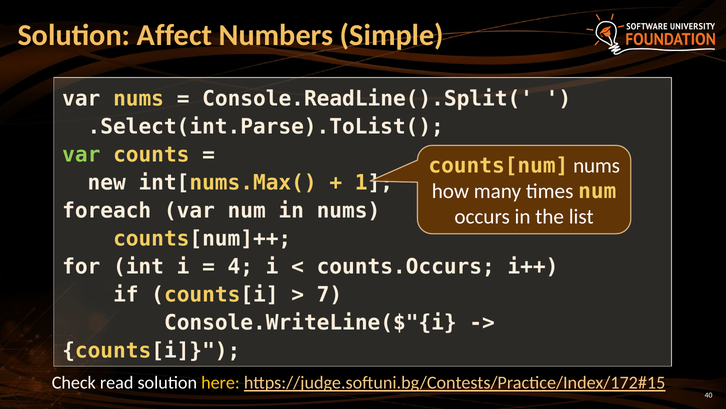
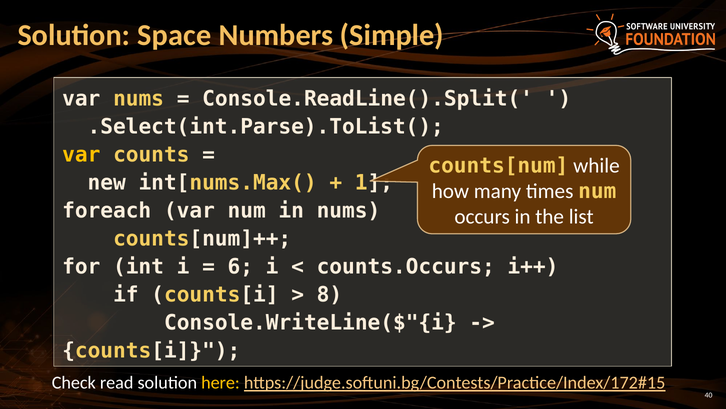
Affect: Affect -> Space (174, 35)
var colour: light green -> yellow (81, 154)
counts[num nums: nums -> while (596, 165)
4: 4 -> 6 (240, 266)
7: 7 -> 8 (329, 294)
